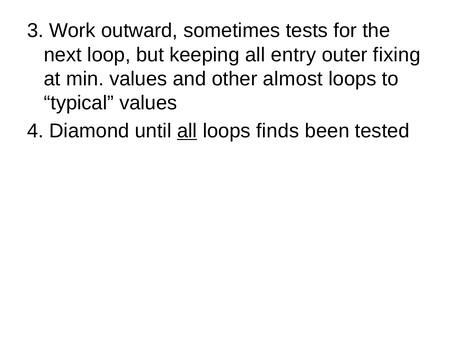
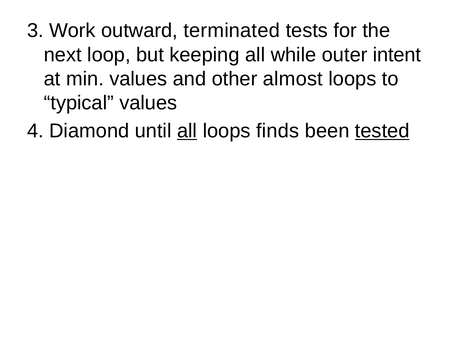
sometimes: sometimes -> terminated (232, 31)
entry: entry -> while (294, 55)
fixing: fixing -> intent (397, 55)
tested underline: none -> present (382, 131)
